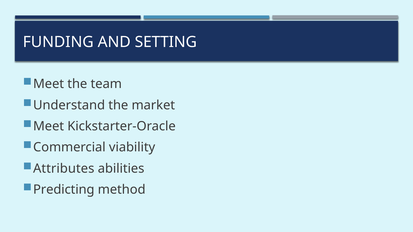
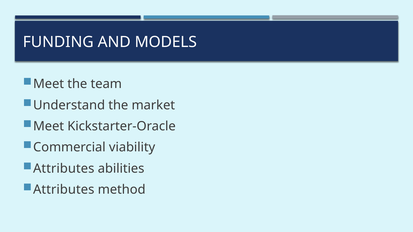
SETTING: SETTING -> MODELS (166, 42)
Predicting: Predicting -> Attributes (64, 190)
